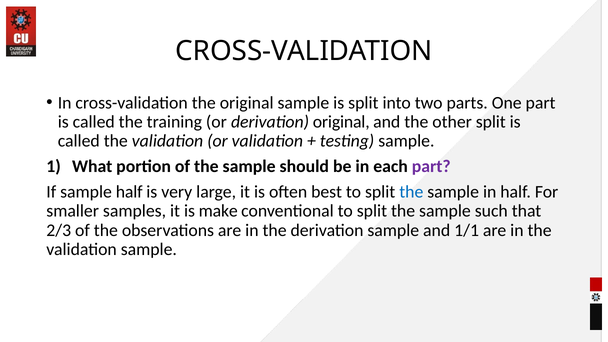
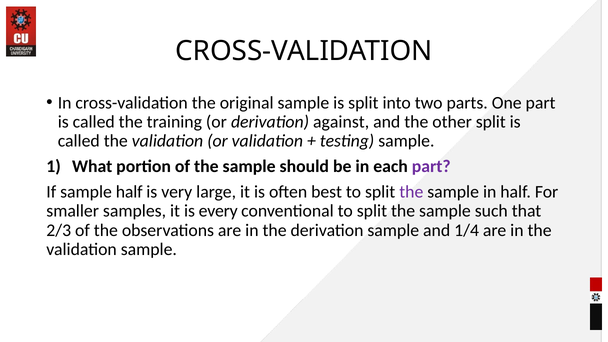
derivation original: original -> against (341, 122)
the colour: blue -> purple (411, 192)
make: make -> every (218, 211)
1/1: 1/1 -> 1/4 (467, 230)
